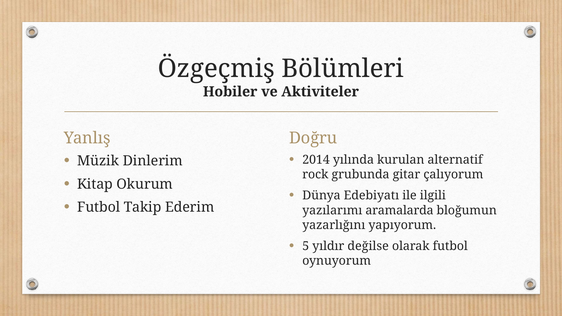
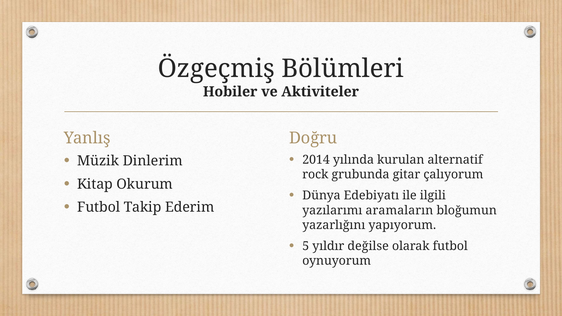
aramalarda: aramalarda -> aramaların (399, 210)
